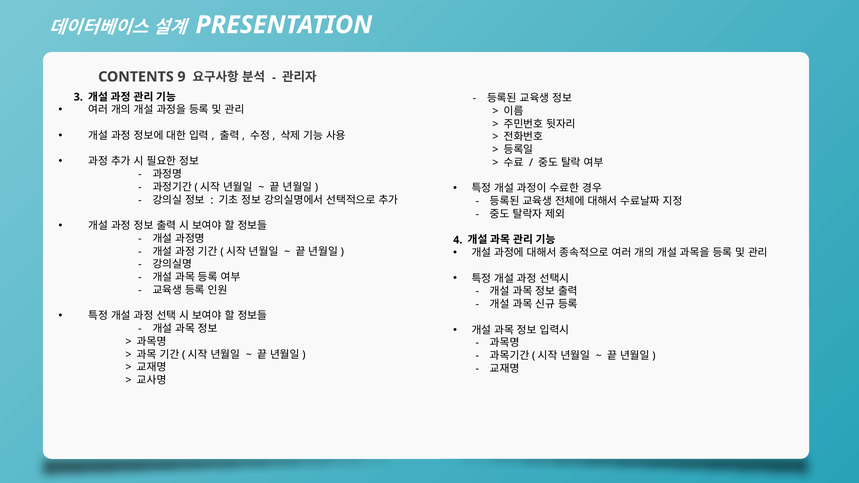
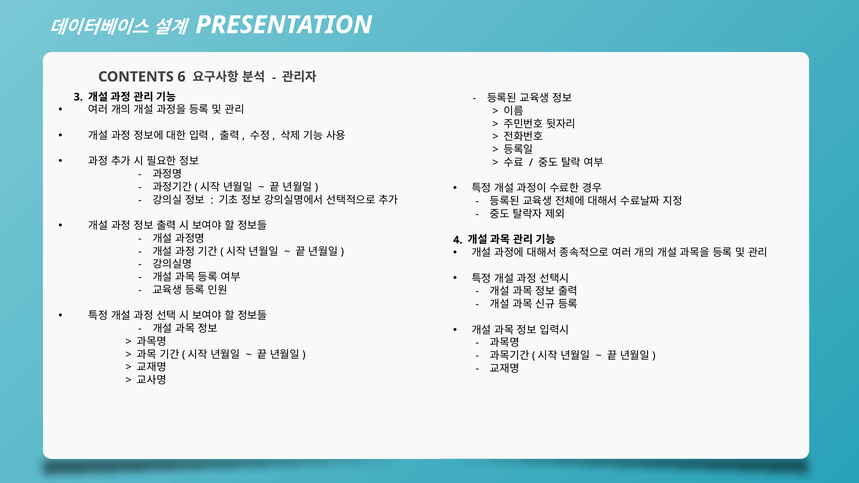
9: 9 -> 6 (181, 77)
